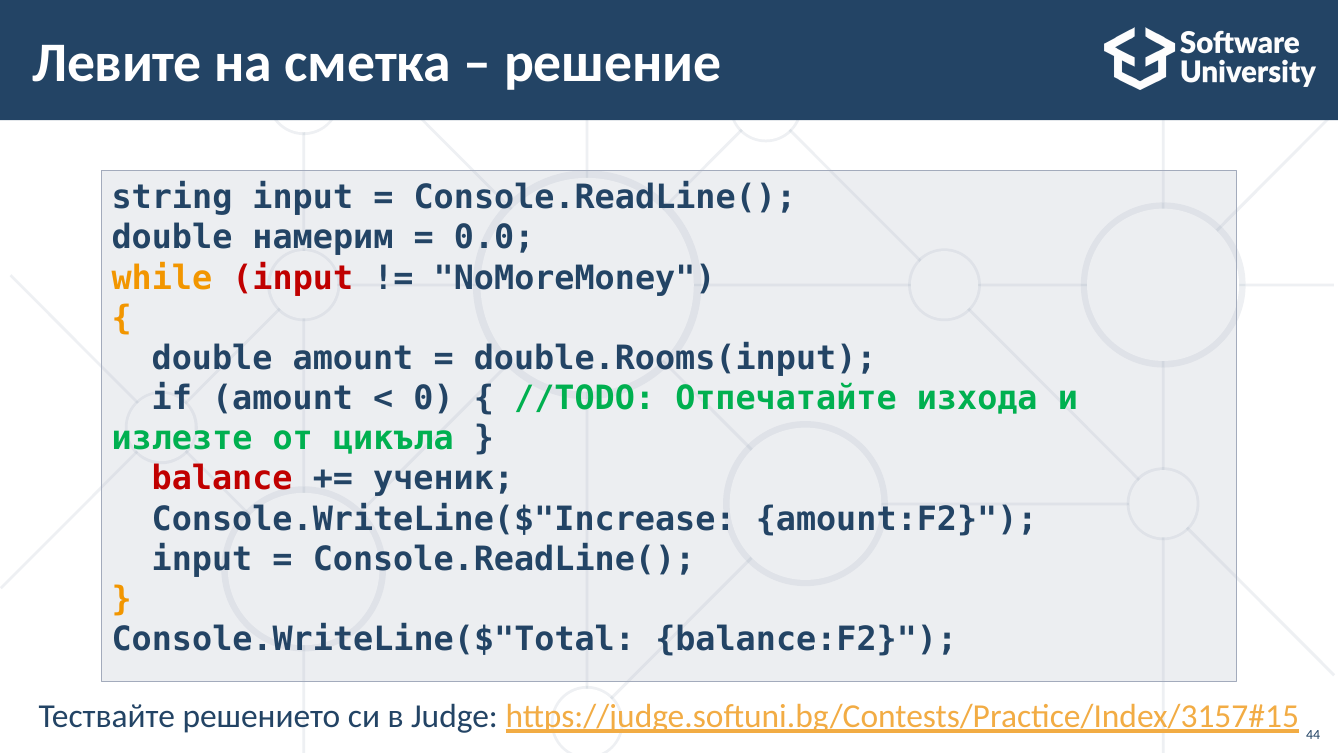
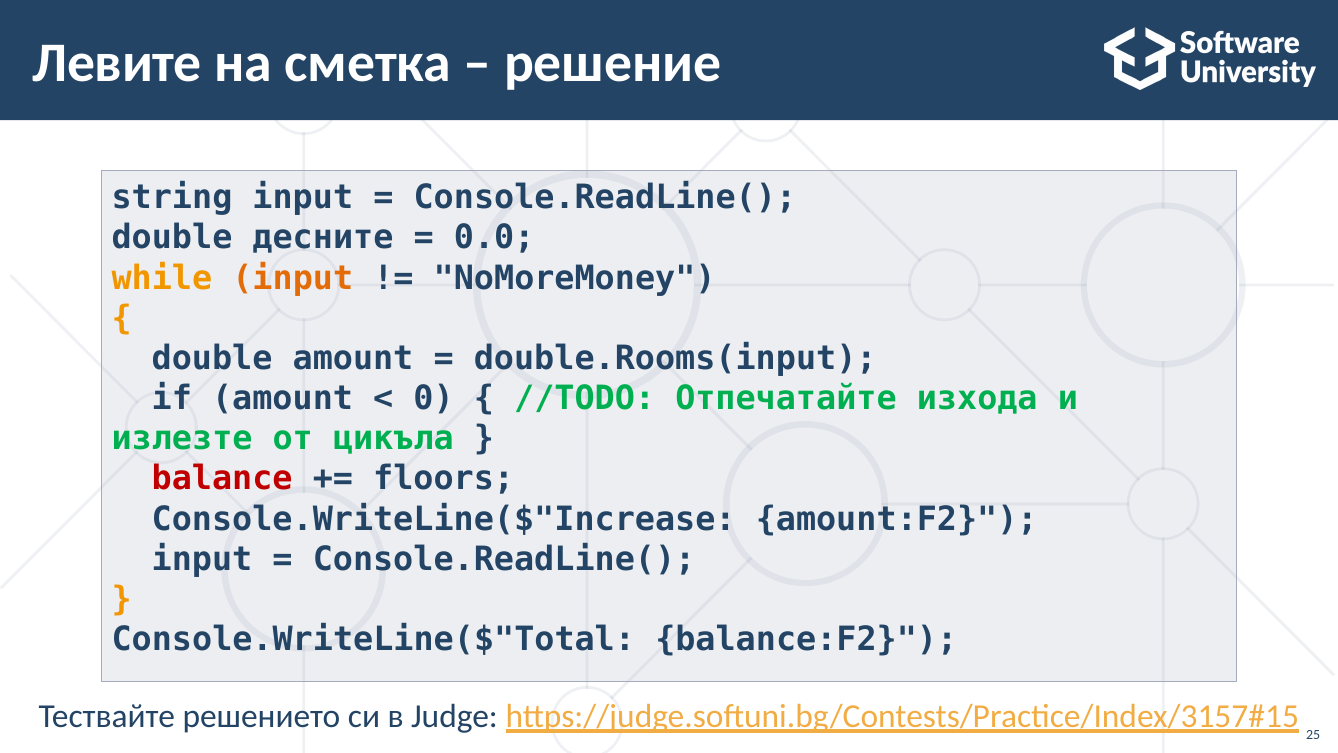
намерим: намерим -> десните (323, 238)
input colour: red -> orange (293, 278)
ученик: ученик -> floors (444, 479)
44: 44 -> 25 (1313, 734)
